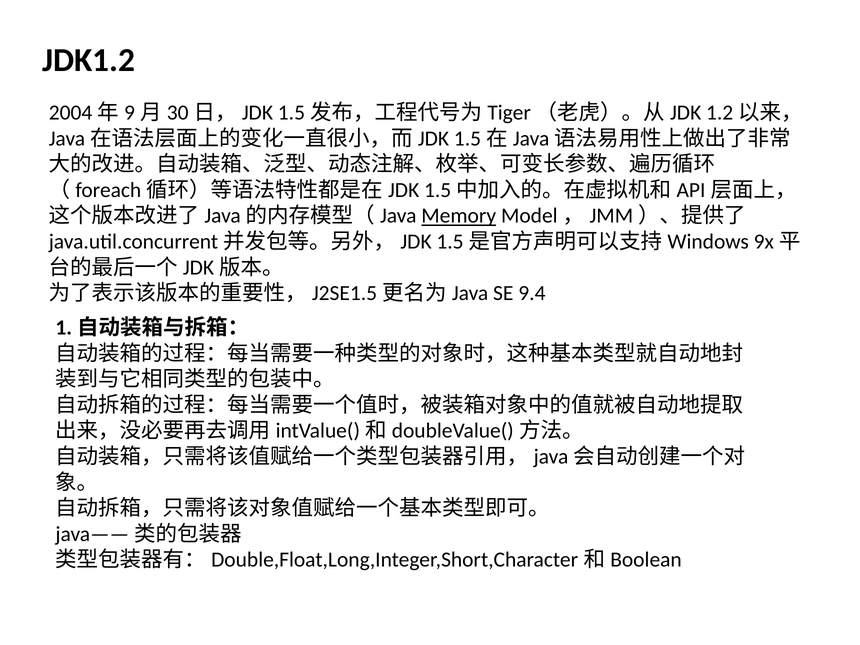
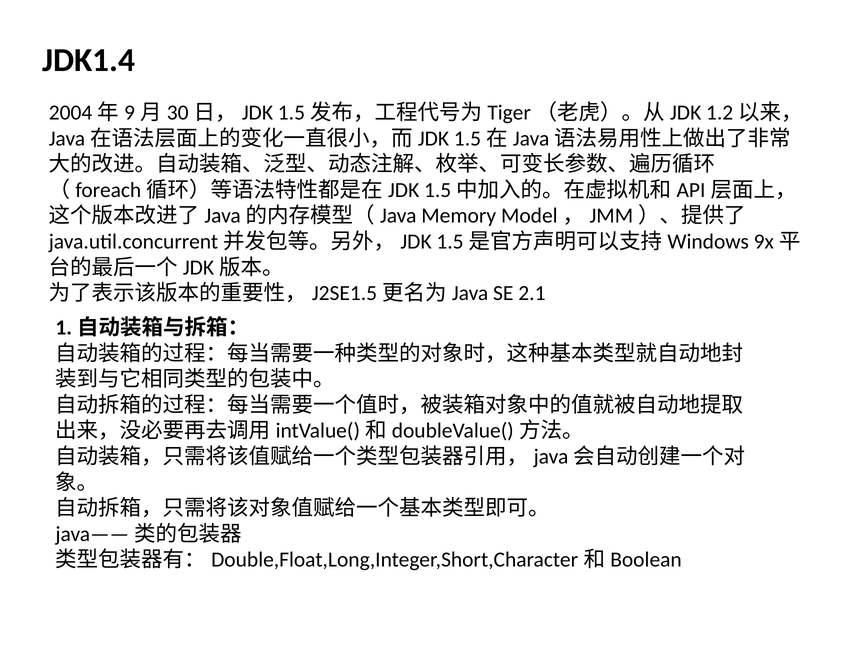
JDK1.2: JDK1.2 -> JDK1.4 (89, 60)
Memory underline: present -> none (459, 216)
9.4: 9.4 -> 2.1 (532, 293)
